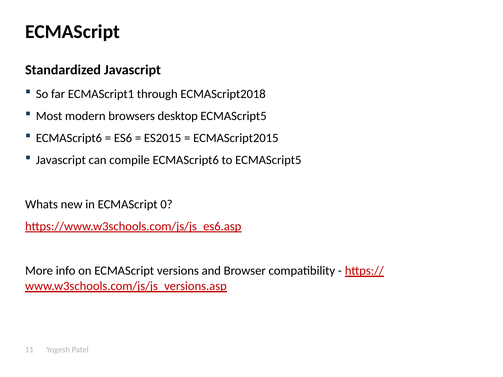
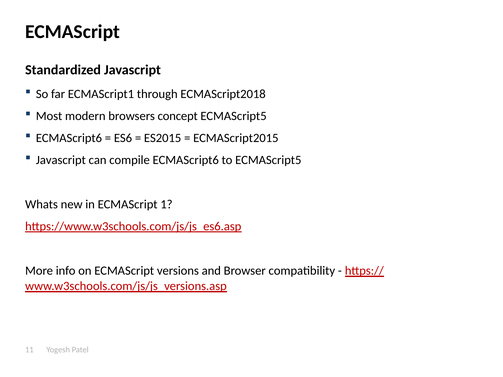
desktop: desktop -> concept (178, 116)
0: 0 -> 1 (166, 204)
